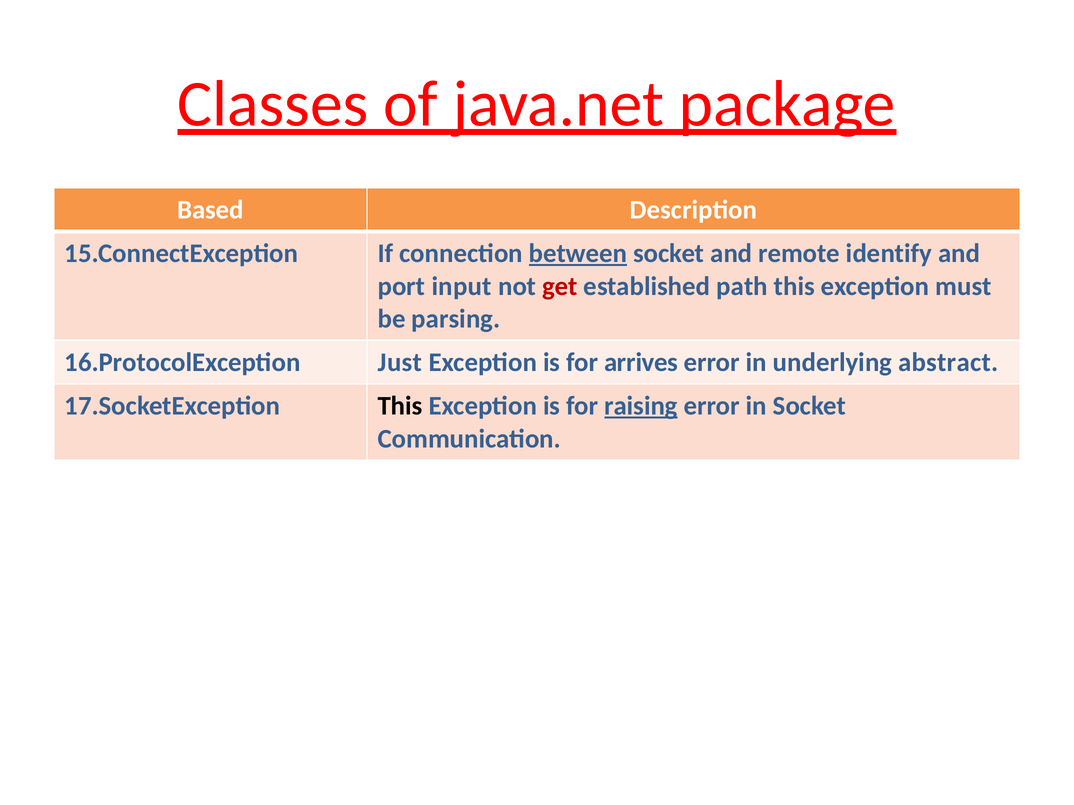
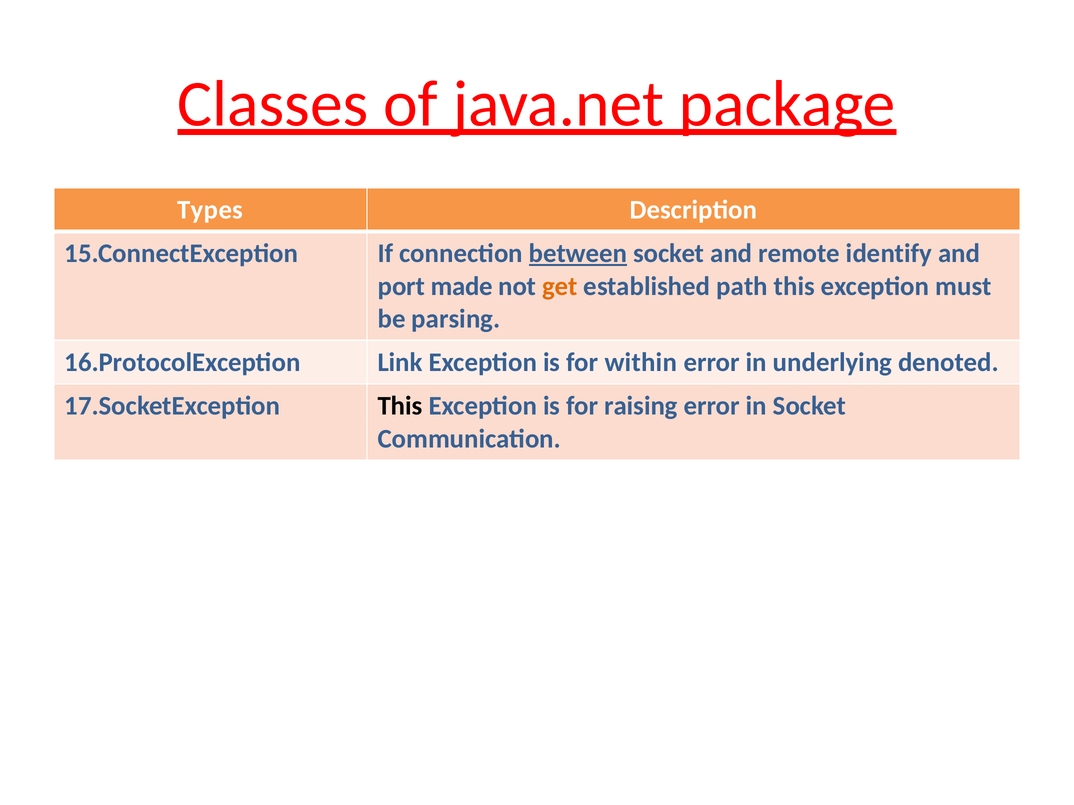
Based: Based -> Types (210, 210)
input: input -> made (462, 286)
get colour: red -> orange (560, 286)
Just: Just -> Link (400, 363)
arrives: arrives -> within (641, 363)
abstract: abstract -> denoted (949, 363)
raising underline: present -> none (641, 406)
